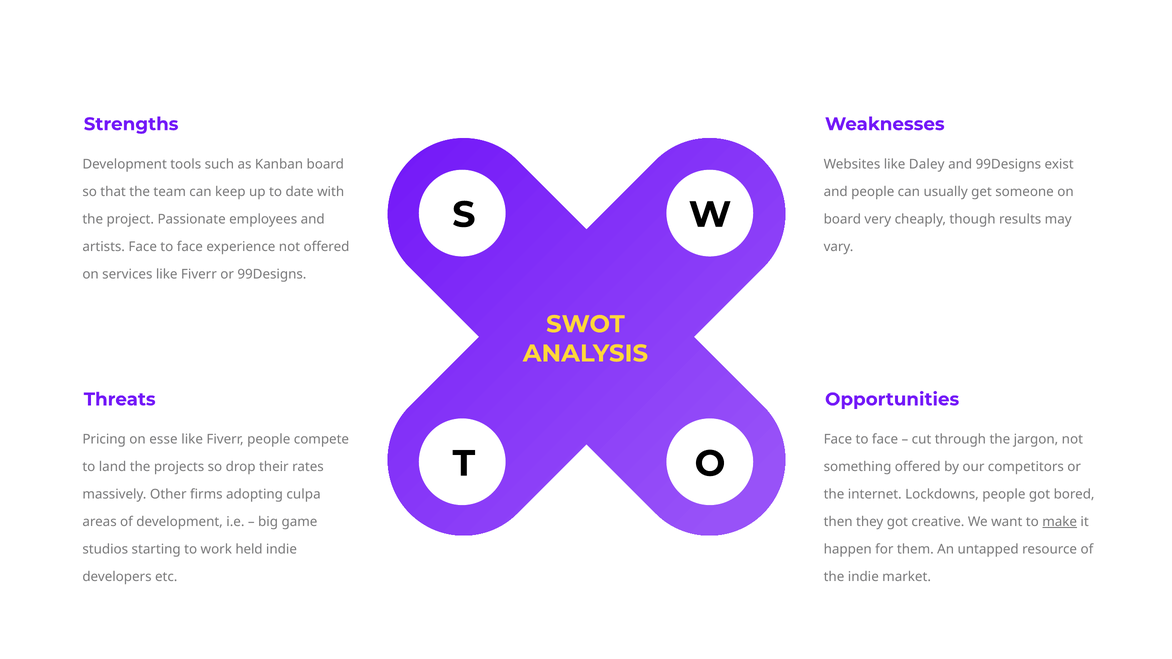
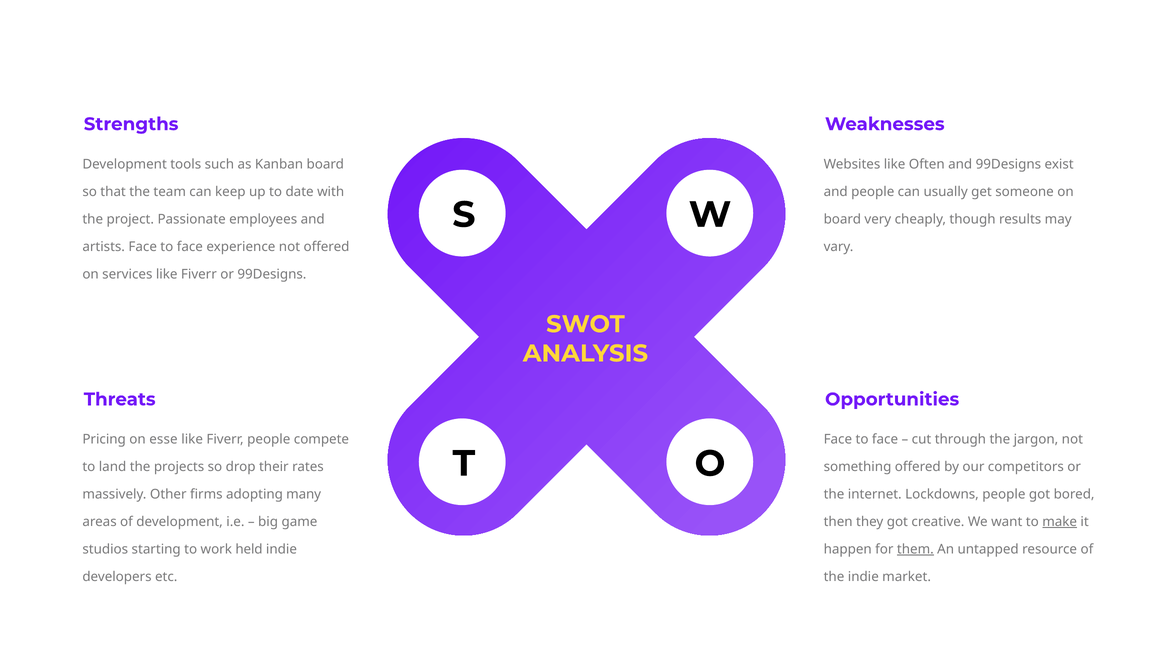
Daley: Daley -> Often (927, 164)
culpa: culpa -> many (304, 495)
them underline: none -> present (915, 549)
